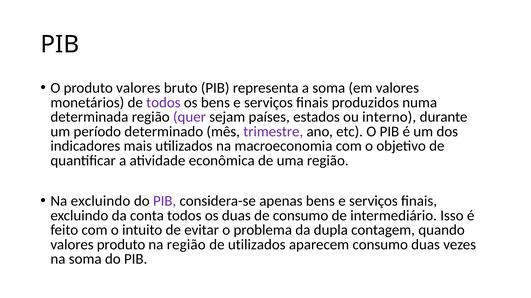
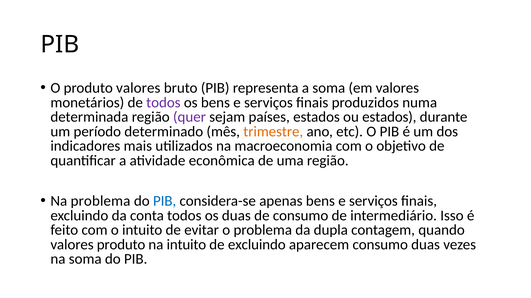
ou interno: interno -> estados (389, 117)
trimestre colour: purple -> orange (273, 132)
Na excluindo: excluindo -> problema (101, 201)
PIB colour: purple -> blue (165, 201)
na região: região -> intuito (186, 245)
de utilizados: utilizados -> excluindo (257, 245)
